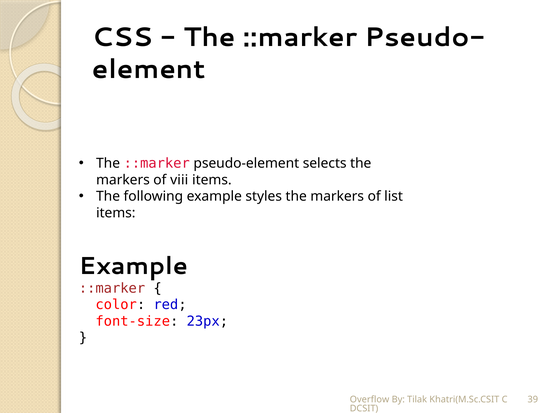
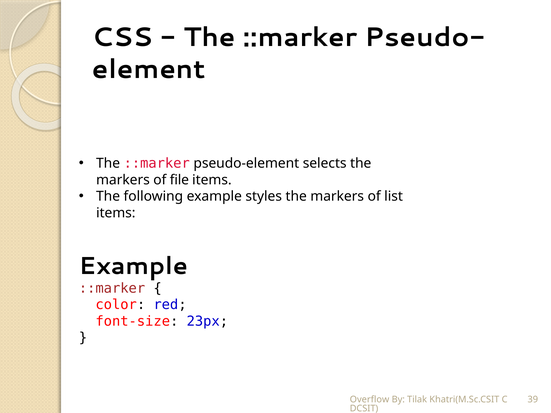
viii: viii -> file (179, 180)
